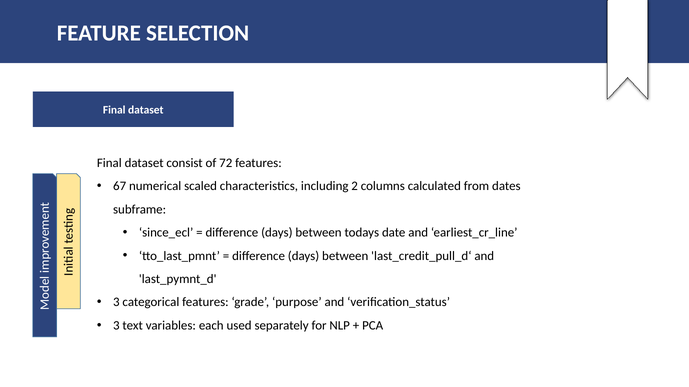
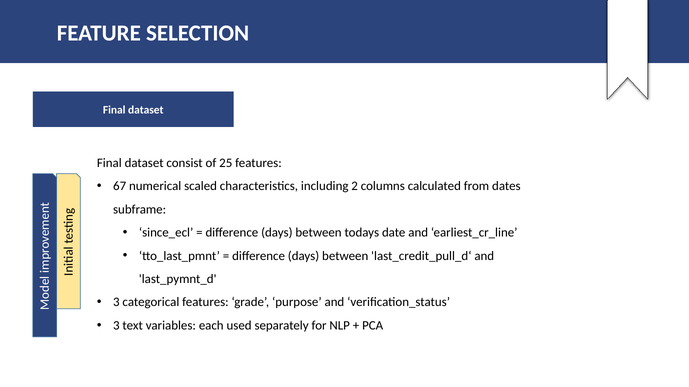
72: 72 -> 25 (226, 163)
